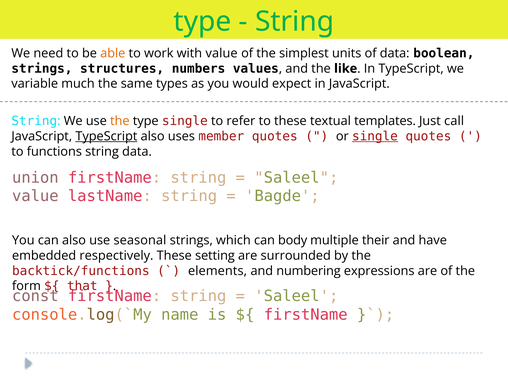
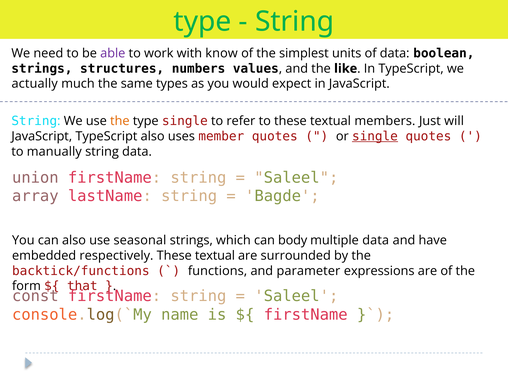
able colour: orange -> purple (113, 53)
with value: value -> know (222, 53)
variable: variable -> actually (35, 84)
templates: templates -> members (385, 121)
call: call -> will (454, 121)
TypeScript underline: present -> none (106, 136)
functions: functions -> manually (54, 152)
value: value -> array (35, 196)
multiple their: their -> data (376, 240)
setting: setting -> textual (215, 256)
elements: elements -> functions (218, 271)
numbering: numbering -> parameter (308, 271)
